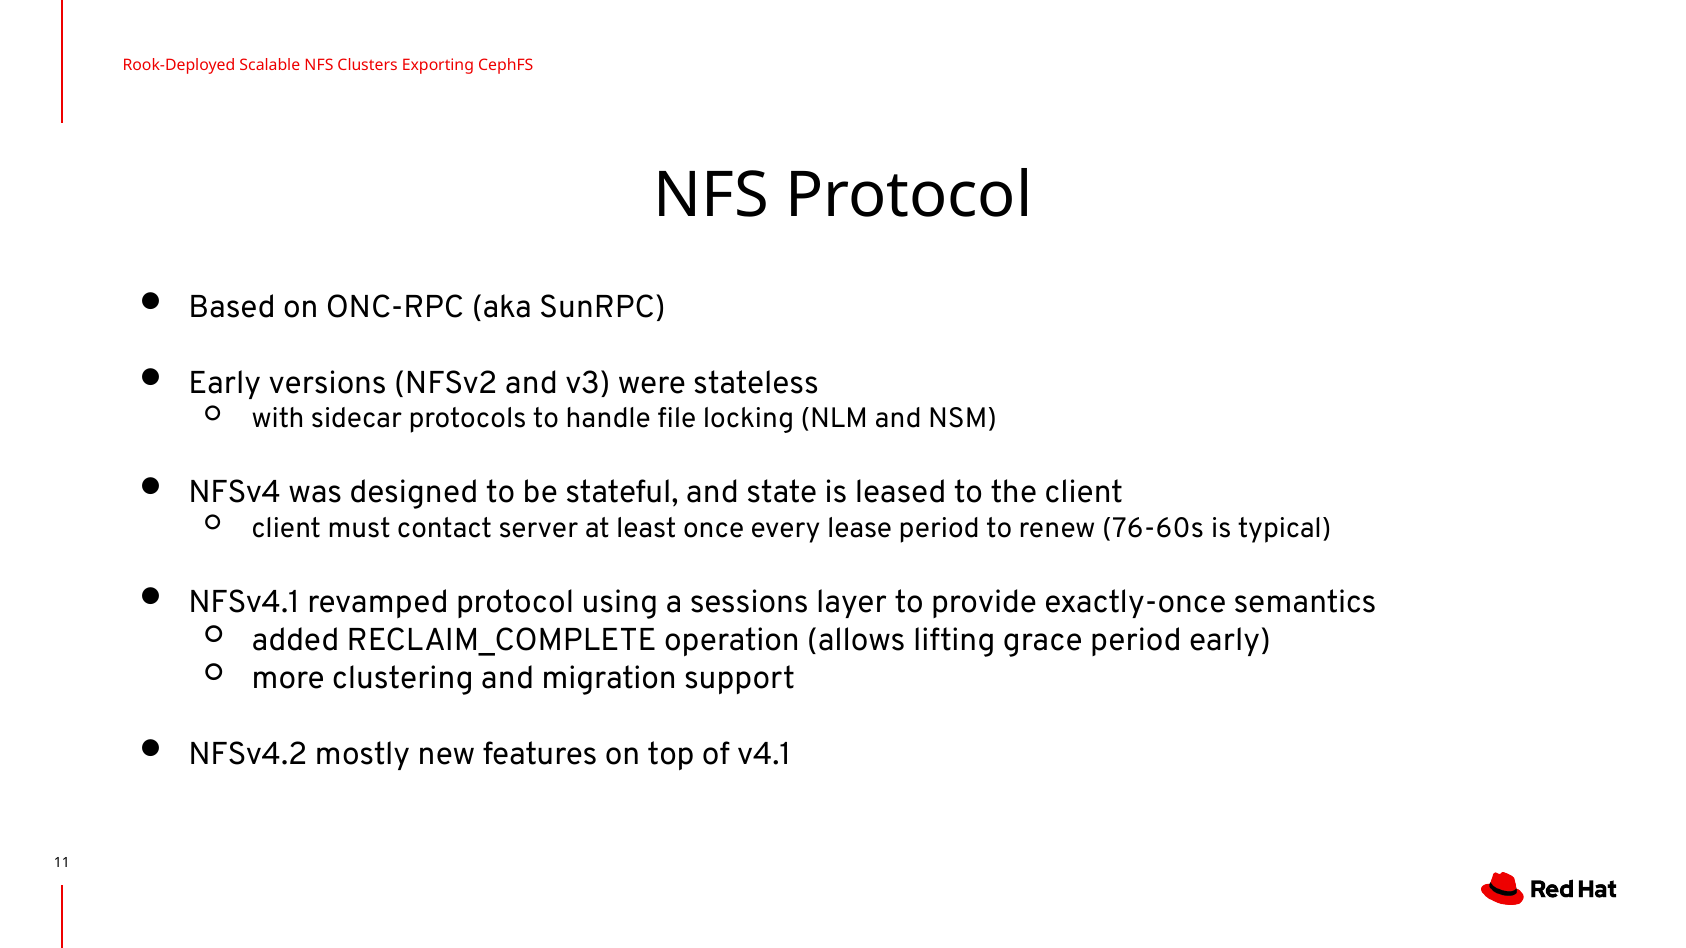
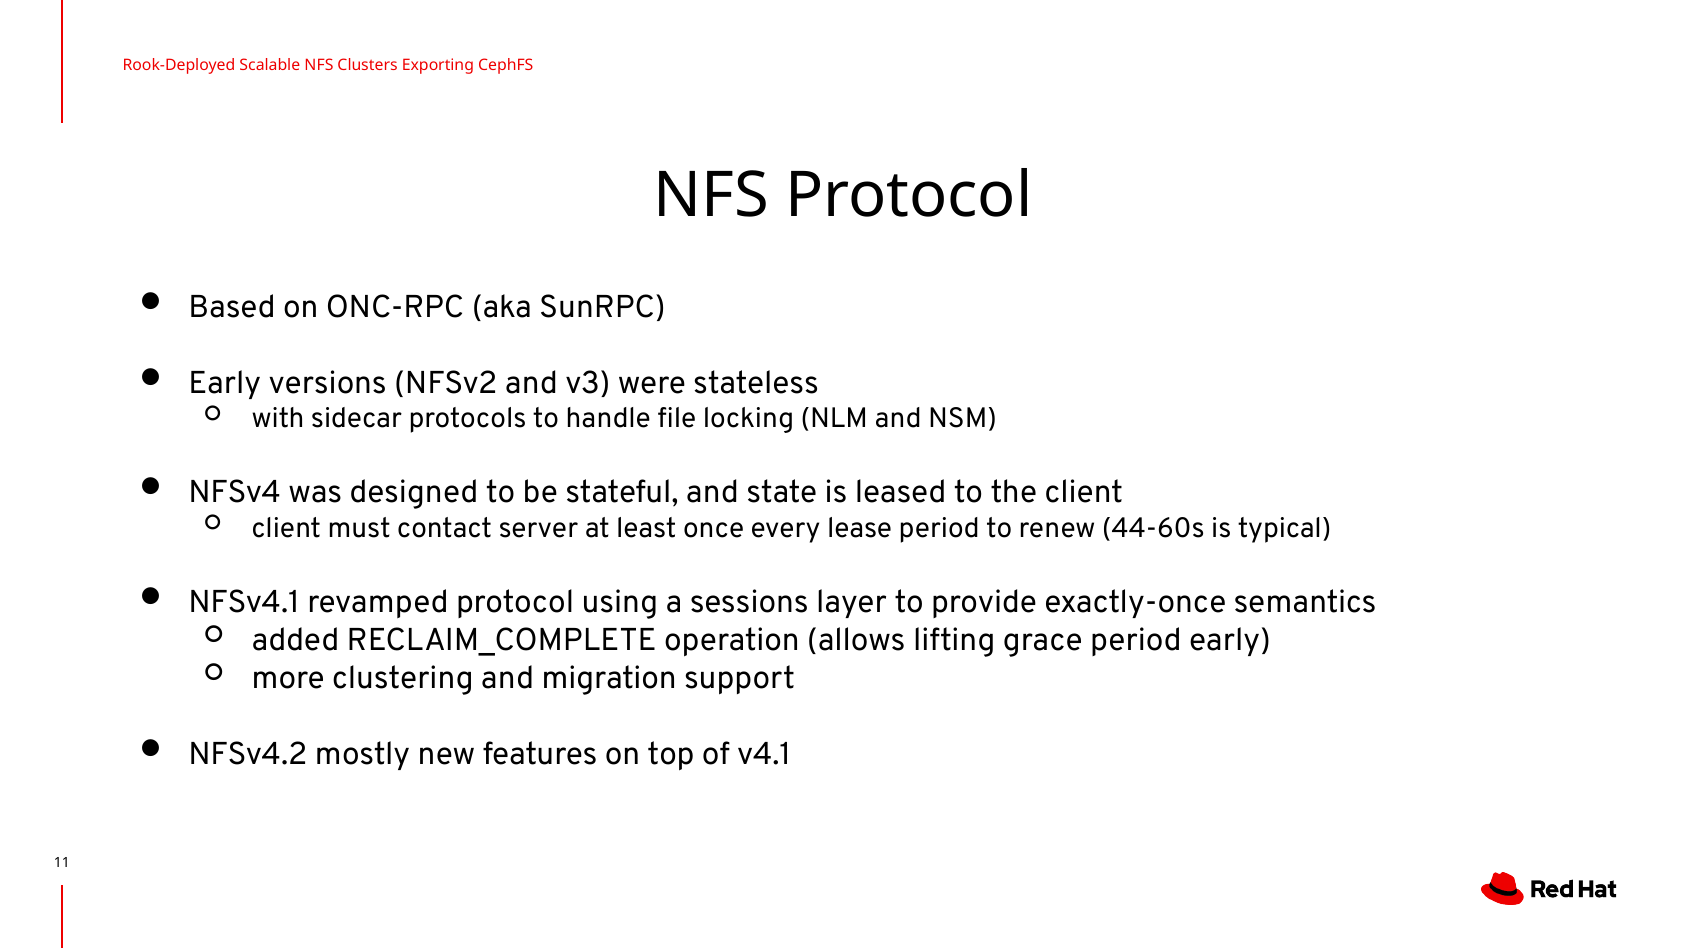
76-60s: 76-60s -> 44-60s (1153, 528)
